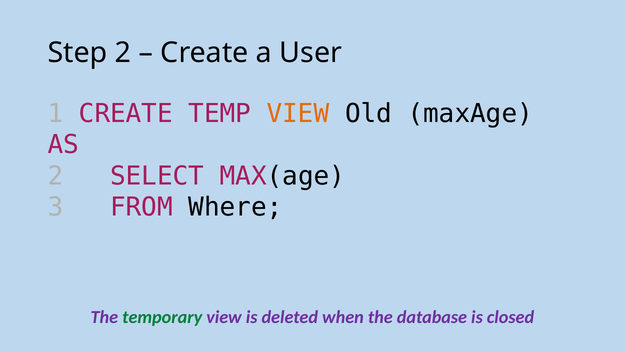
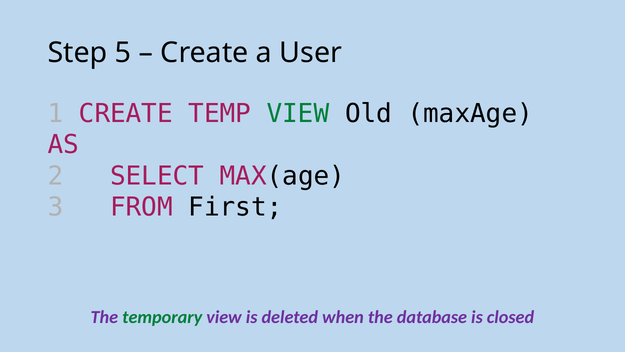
Step 2: 2 -> 5 (123, 53)
VIEW colour: orange -> green (298, 113)
Where: Where -> First (235, 207)
